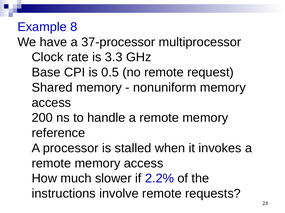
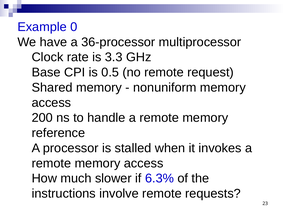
8: 8 -> 0 (74, 27)
37-processor: 37-processor -> 36-processor (118, 42)
2.2%: 2.2% -> 6.3% (160, 179)
